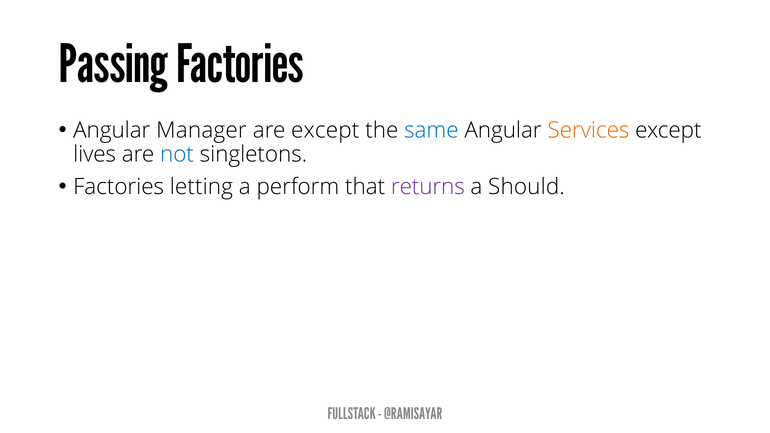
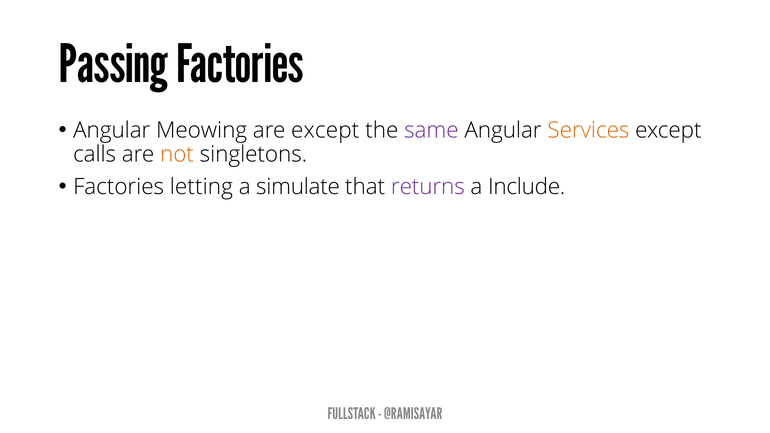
Manager: Manager -> Meowing (202, 130)
same colour: blue -> purple (431, 130)
lives: lives -> calls (95, 154)
not colour: blue -> orange (177, 154)
perform: perform -> simulate (298, 187)
Should: Should -> Include (527, 187)
